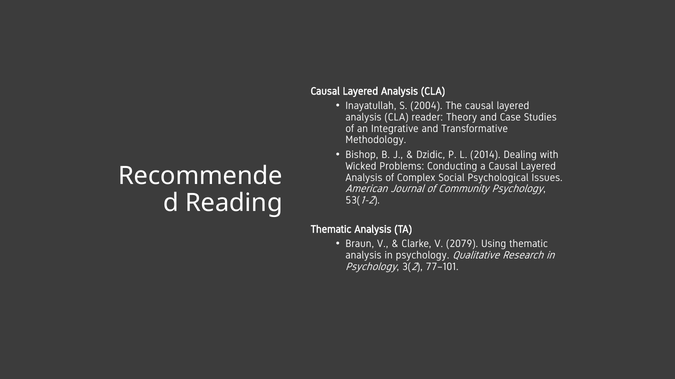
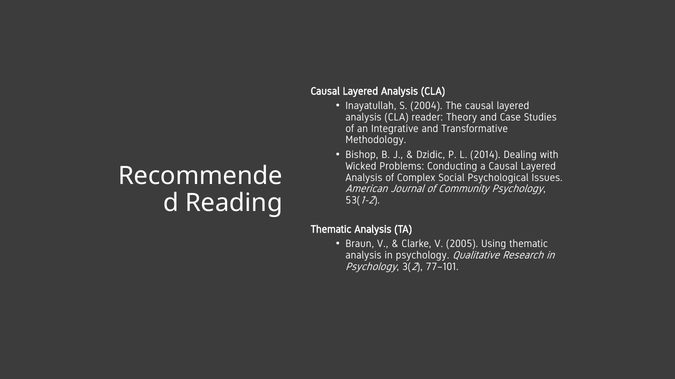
2079: 2079 -> 2005 (462, 244)
